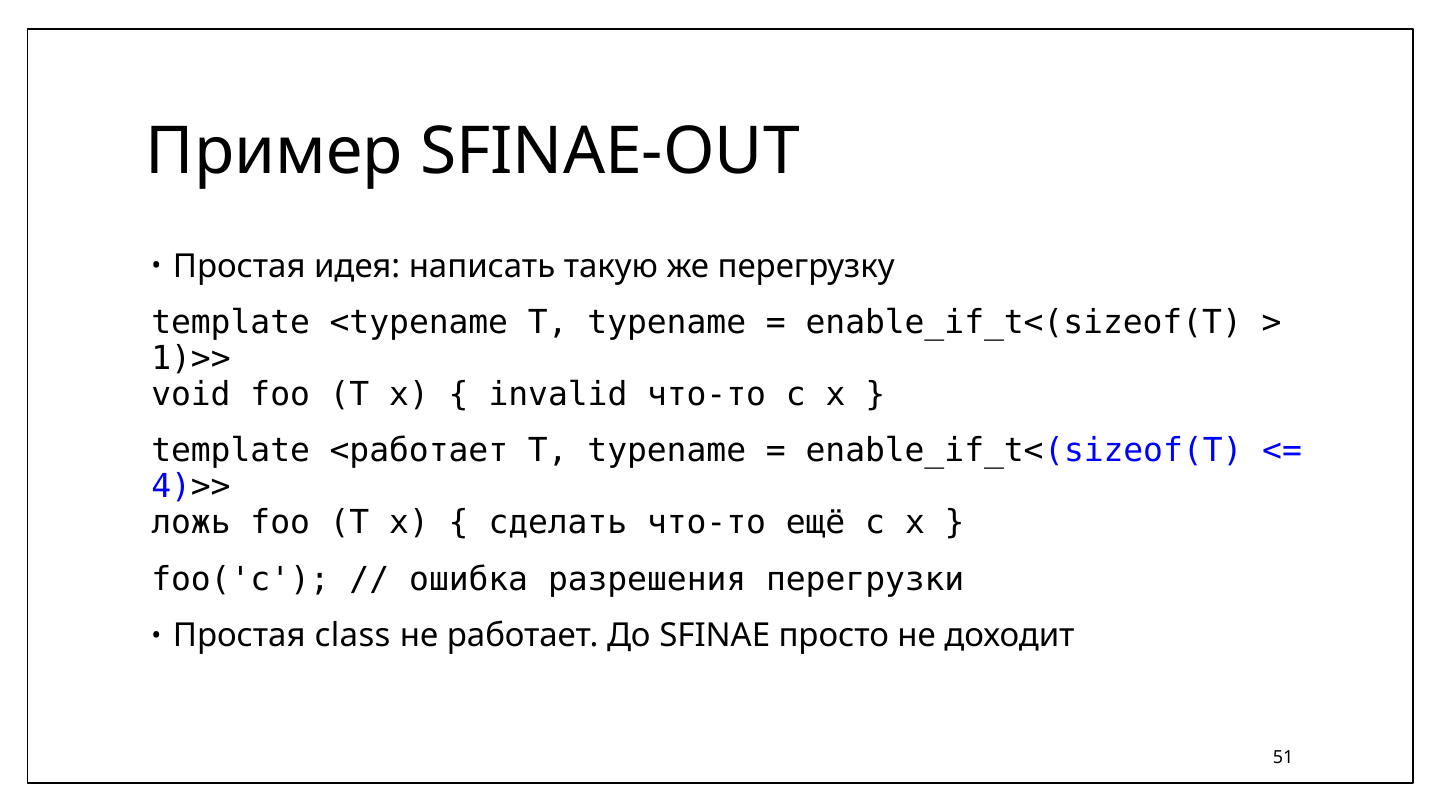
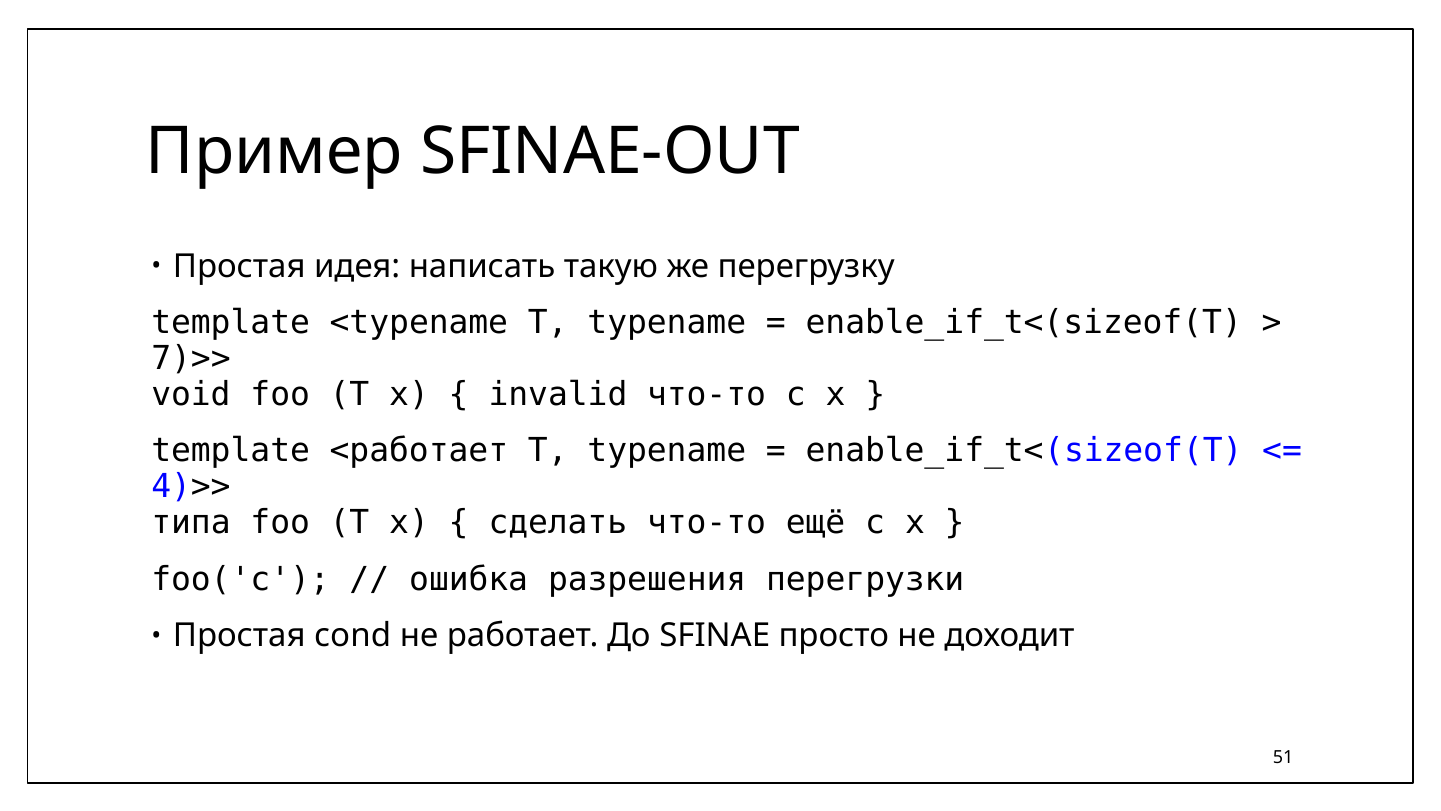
1)>>: 1)>> -> 7)>> (191, 359)
ложь: ложь -> типа (191, 522)
class: class -> cond (353, 636)
